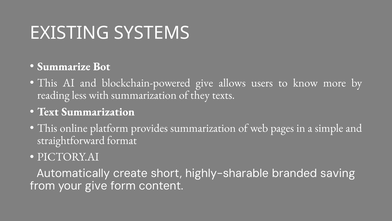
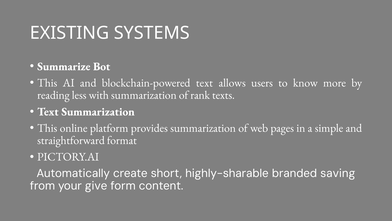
blockchain-powered give: give -> text (204, 83)
they: they -> rank (200, 95)
